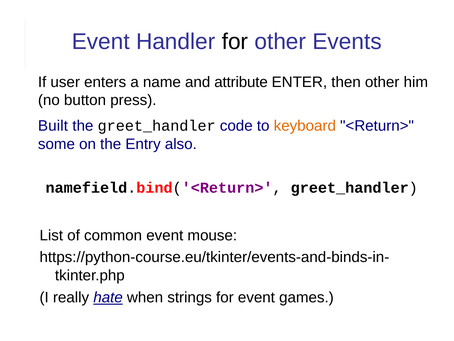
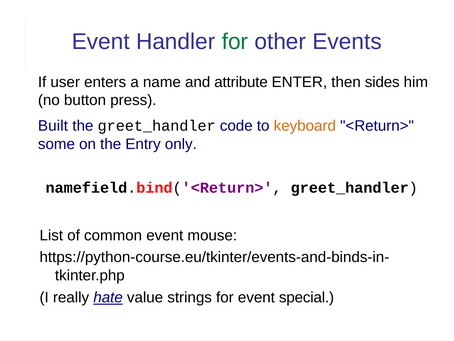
for colour: black -> green (235, 41)
then other: other -> sides (382, 82)
also: also -> only (181, 144)
when: when -> value (145, 297)
games: games -> special (307, 297)
